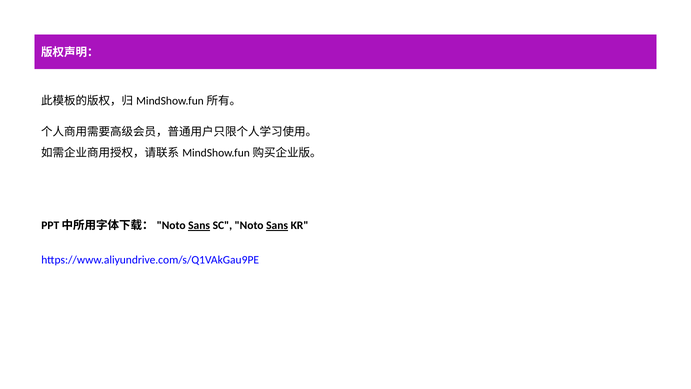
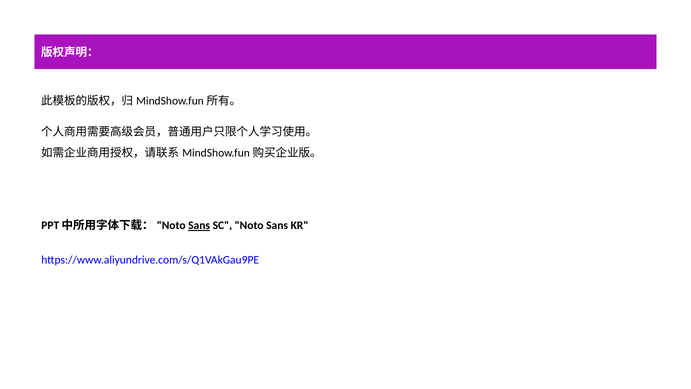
Sans underline: present -> none (277, 225)
